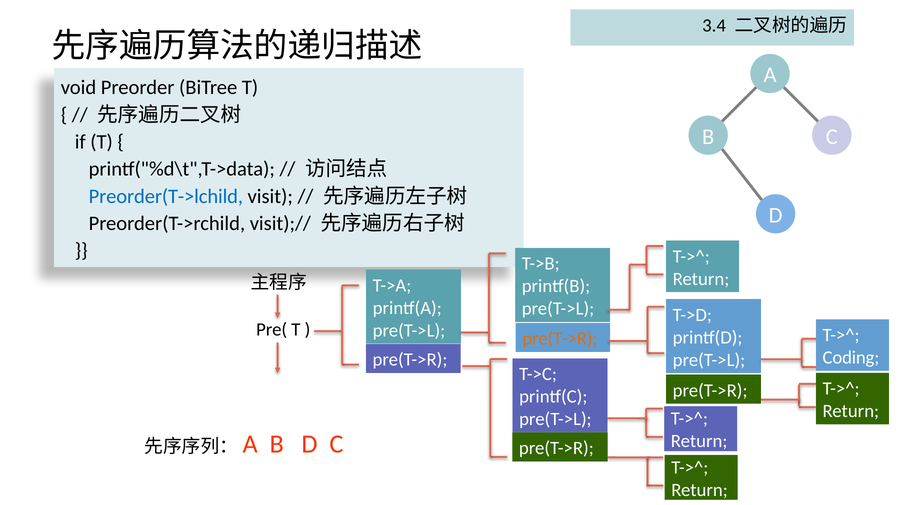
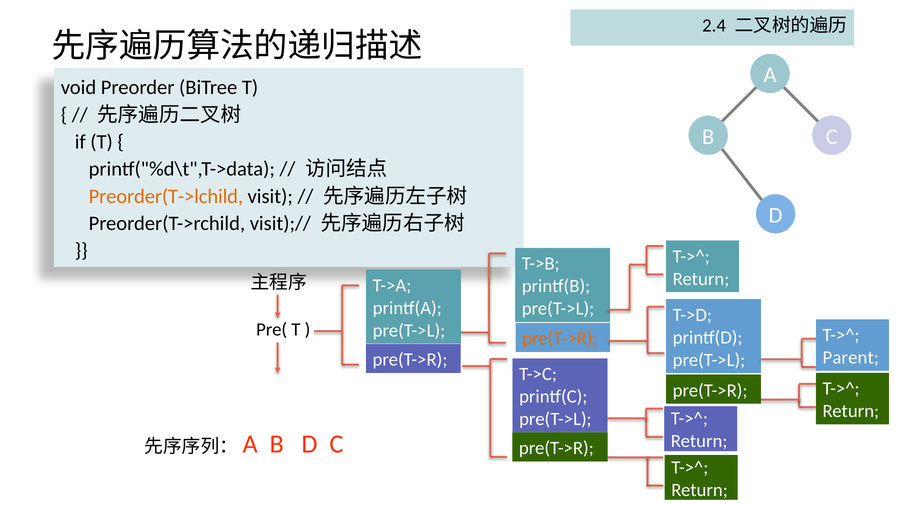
3.4: 3.4 -> 2.4 (714, 25)
Preorder(T->lchild colour: blue -> orange (166, 196)
Coding: Coding -> Parent (851, 358)
